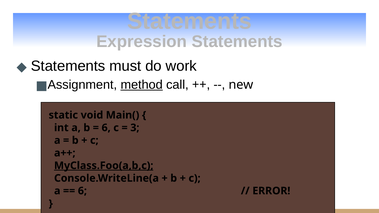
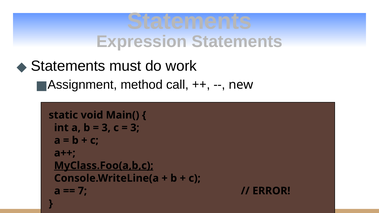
method underline: present -> none (142, 85)
6: 6 -> 3 (106, 128)
6: 6 -> 7 (82, 191)
